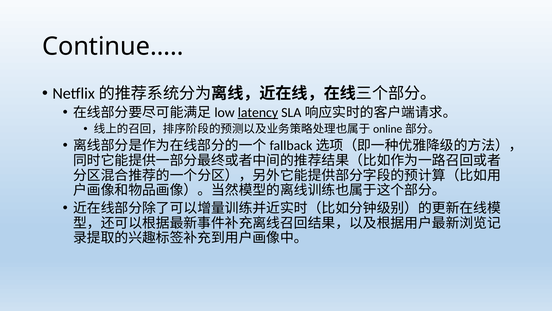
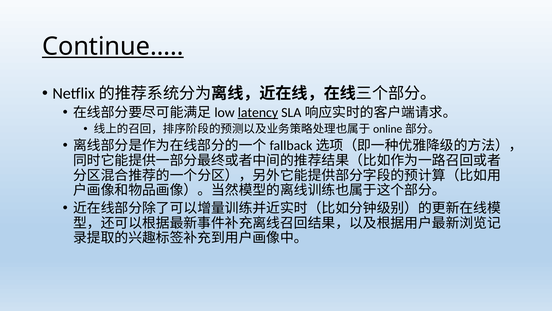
Continue… underline: none -> present (113, 46)
